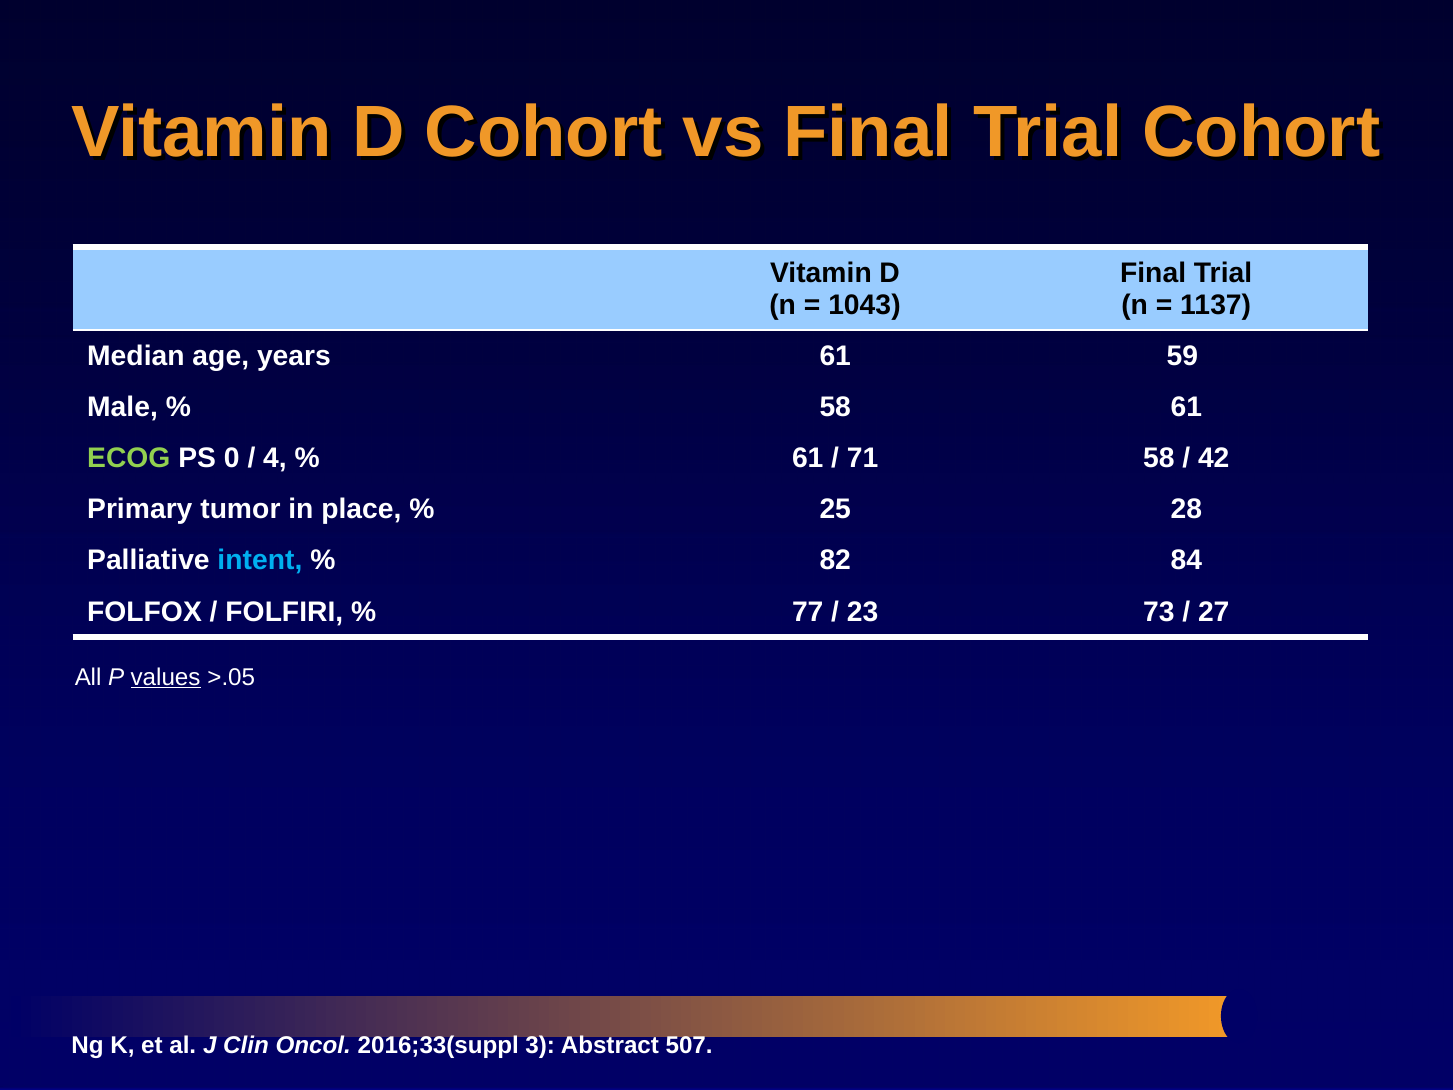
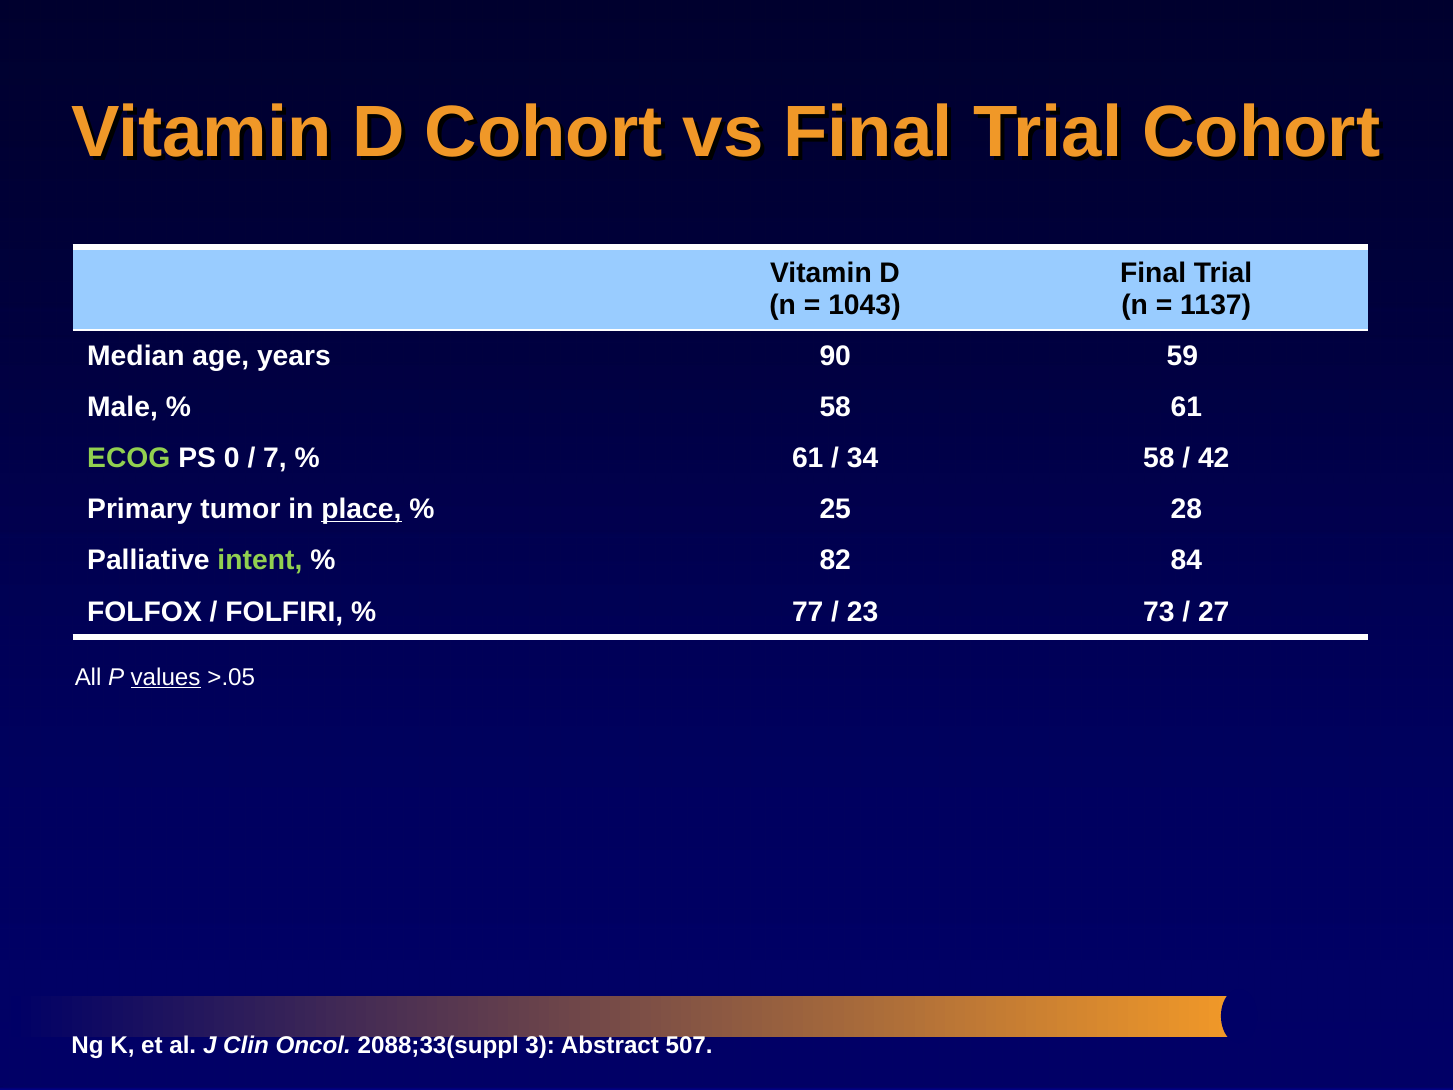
years 61: 61 -> 90 (835, 356)
4: 4 -> 7 (275, 458)
71: 71 -> 34 (863, 458)
place underline: none -> present (361, 509)
intent colour: light blue -> light green (260, 560)
2016;33(suppl: 2016;33(suppl -> 2088;33(suppl (438, 1045)
